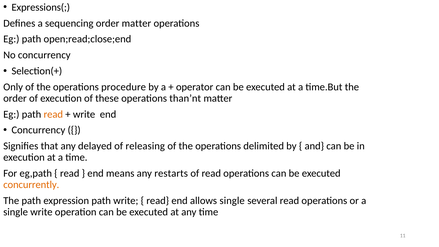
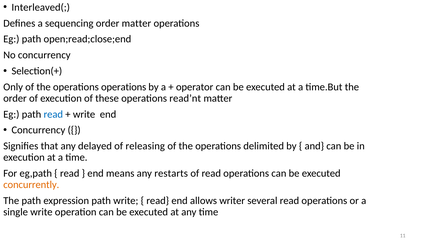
Expressions(: Expressions( -> Interleaved( (41, 7)
operations procedure: procedure -> operations (124, 87)
than’nt: than’nt -> read’nt (185, 98)
read colour: orange -> blue (53, 114)
allows single: single -> writer (232, 201)
